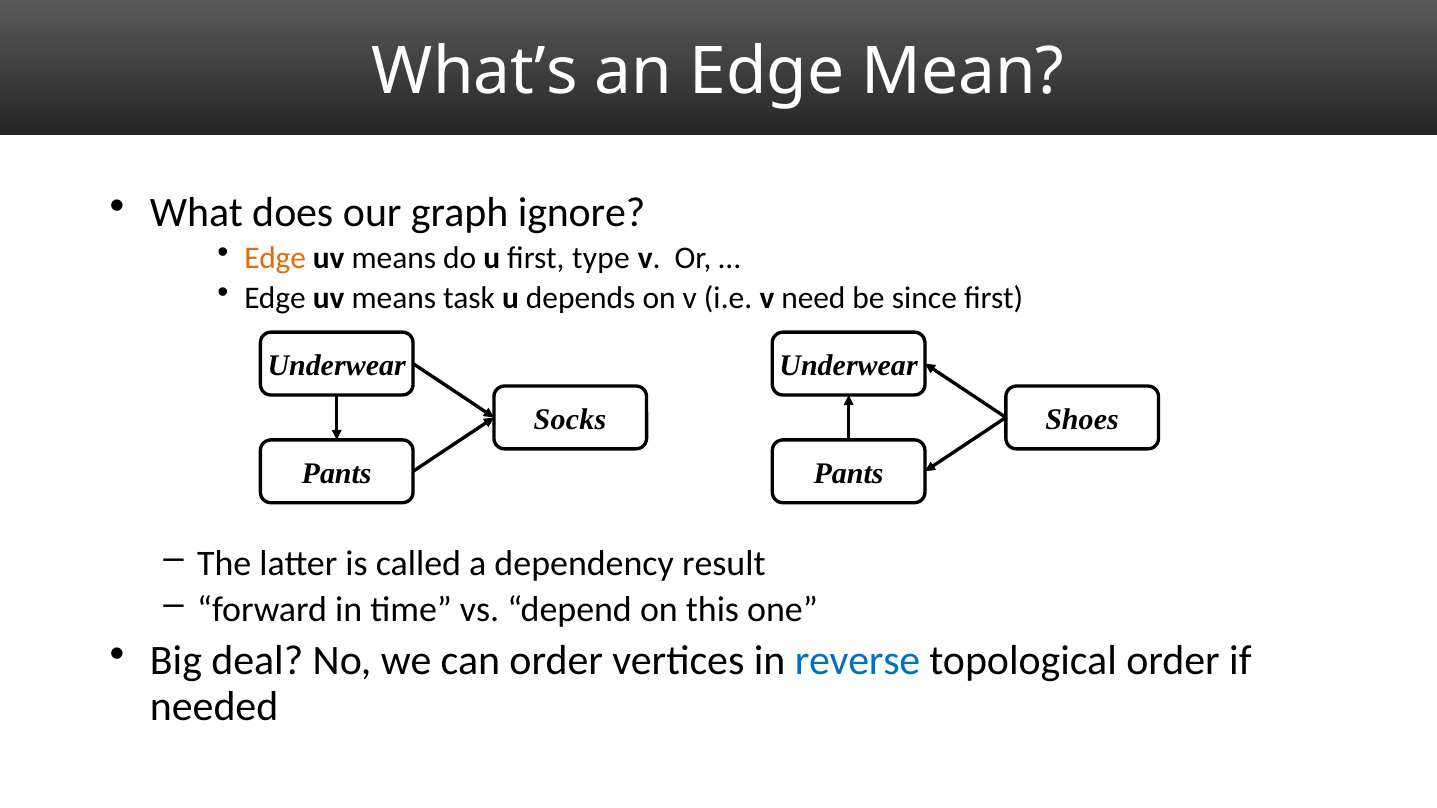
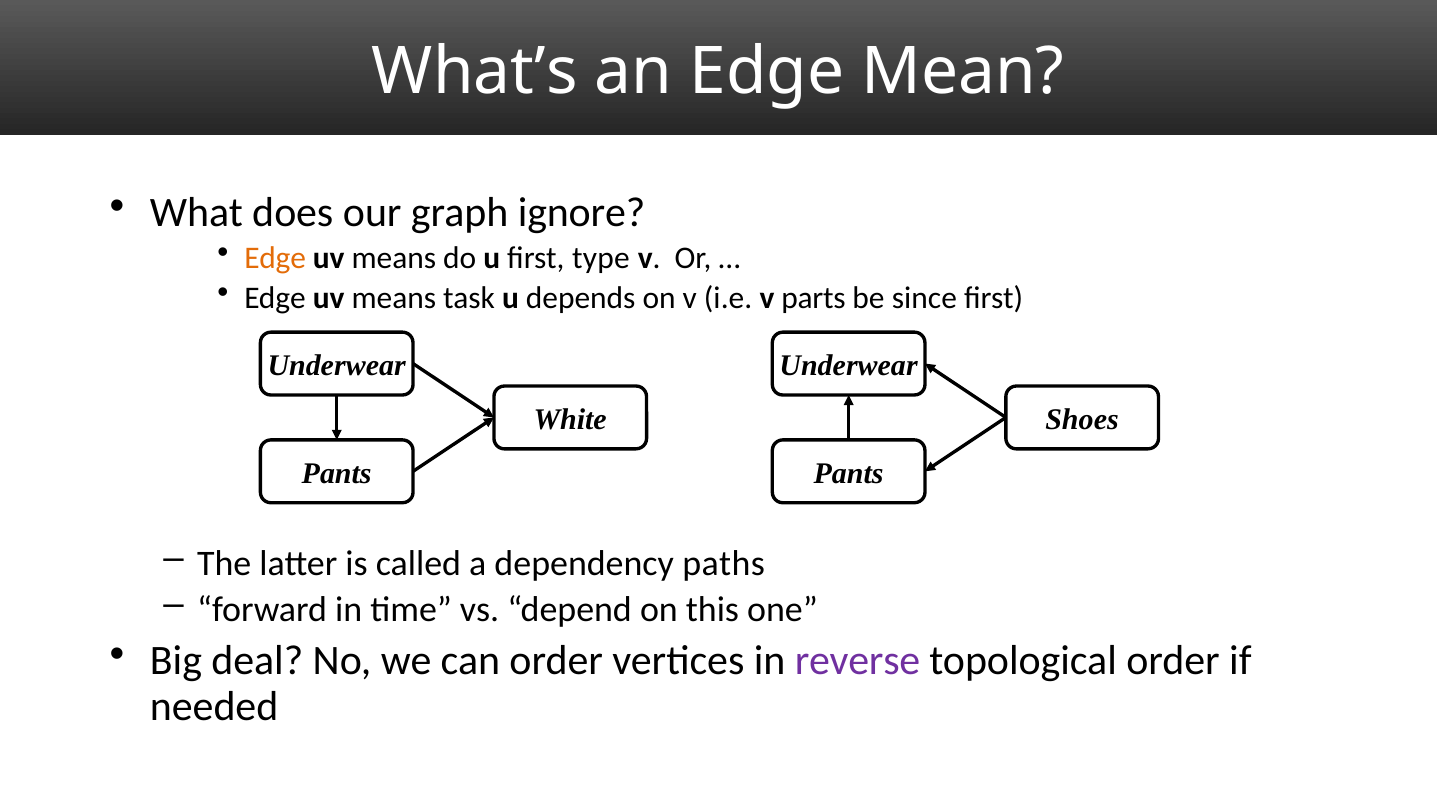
need: need -> parts (814, 298)
Socks: Socks -> White (570, 420)
result: result -> paths (724, 564)
reverse colour: blue -> purple (858, 661)
